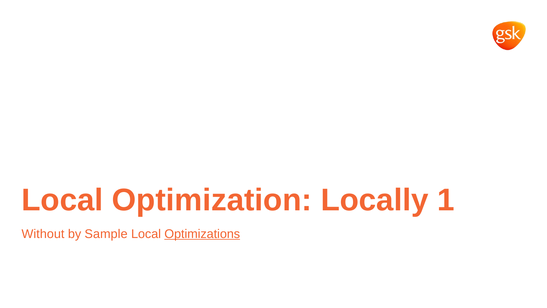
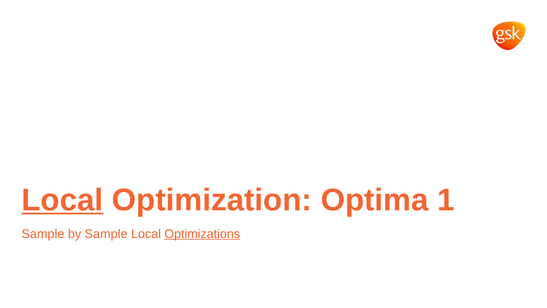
Local underline: none -> present (62, 200)
Locally: Locally -> Optima (375, 200)
Without: Without -> Sample (43, 234)
